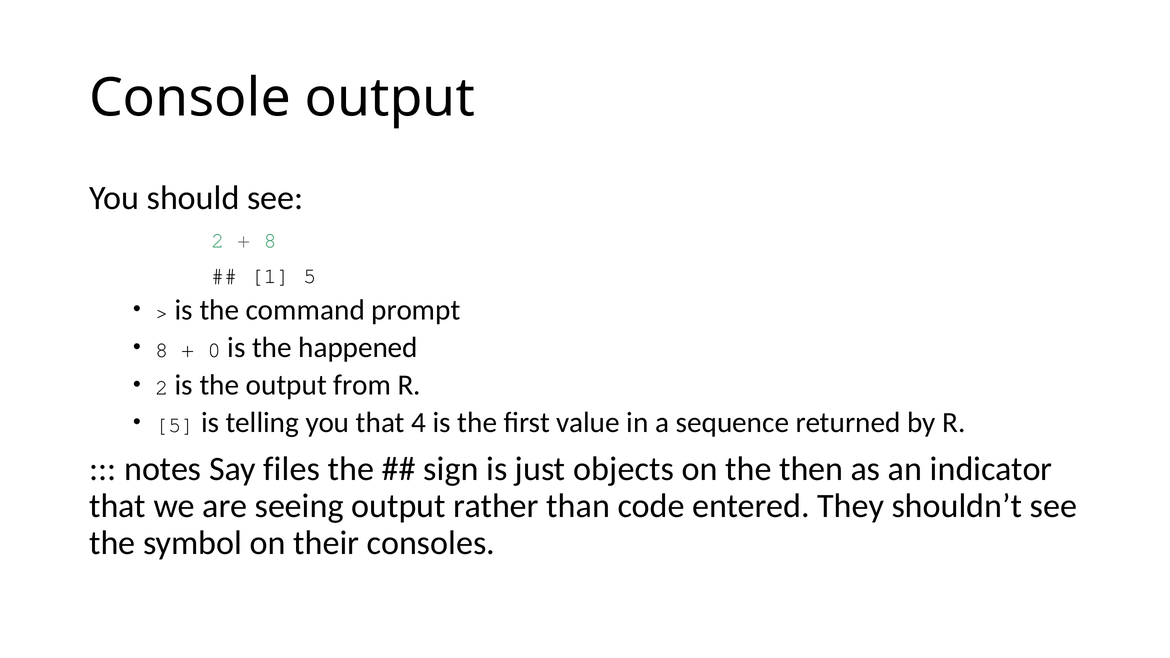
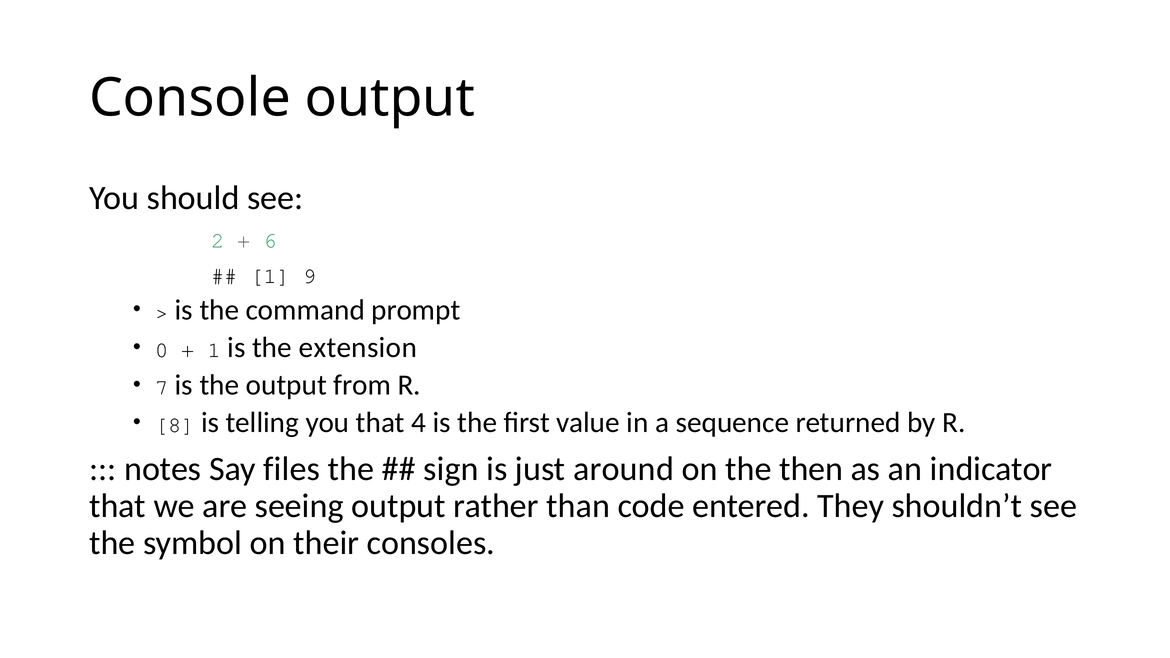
8: 8 -> 6 (270, 240)
1 5: 5 -> 9 (310, 276)
8: 8 -> 0 (162, 350)
0: 0 -> 1 (214, 350)
happened: happened -> extension (358, 348)
2: 2 -> 7 (162, 388)
5: 5 -> 8 (175, 425)
objects: objects -> around (624, 469)
